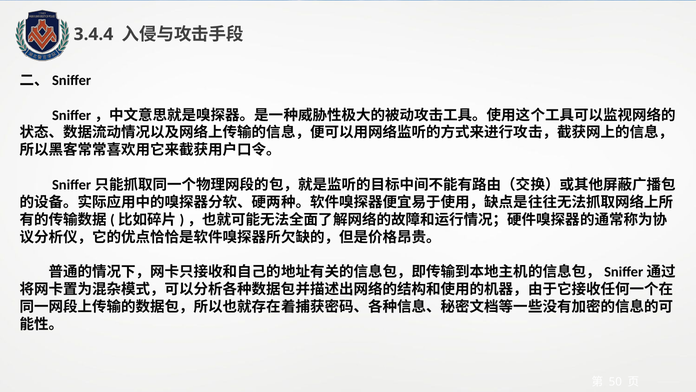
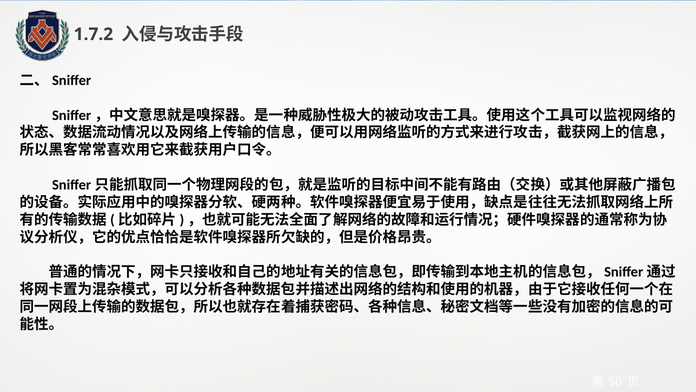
3.4.4: 3.4.4 -> 1.7.2 (93, 34)
